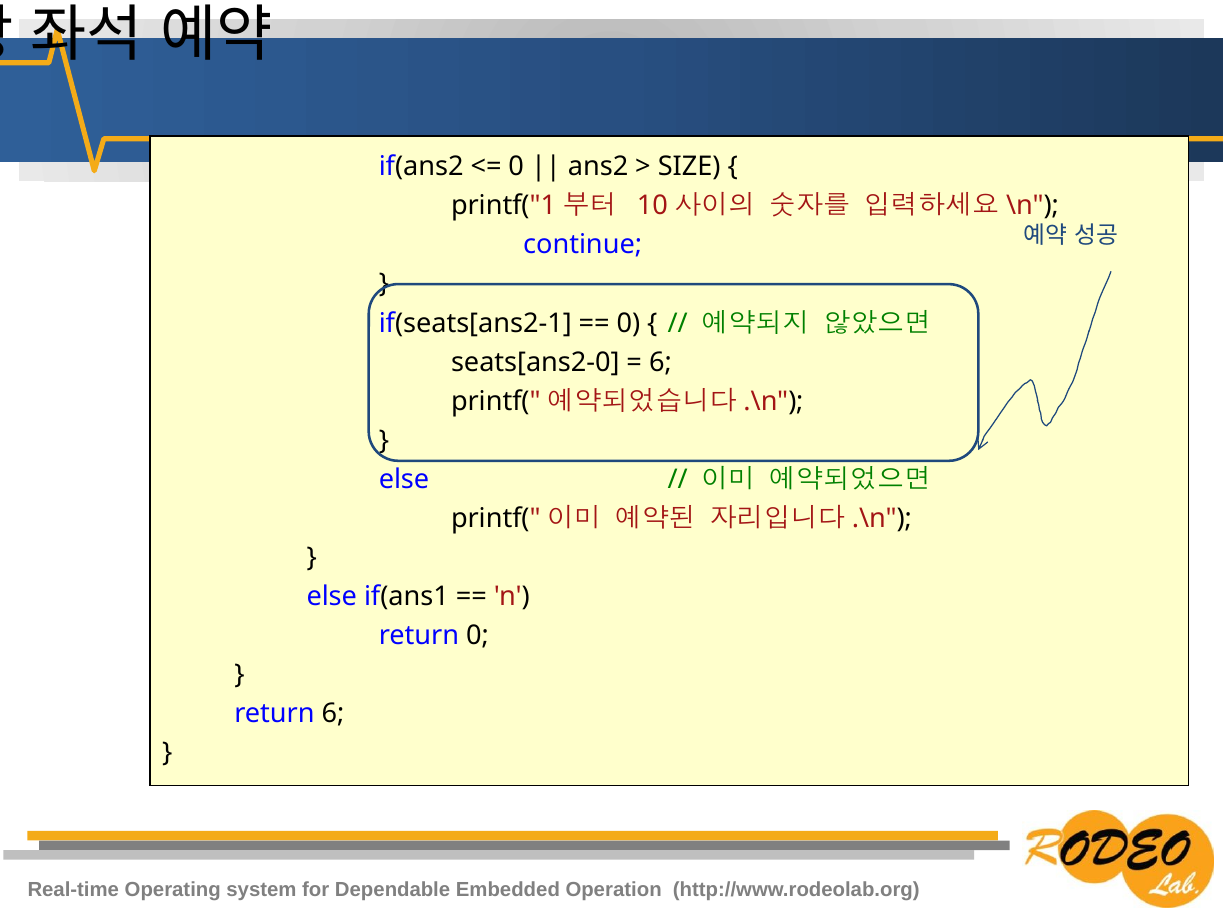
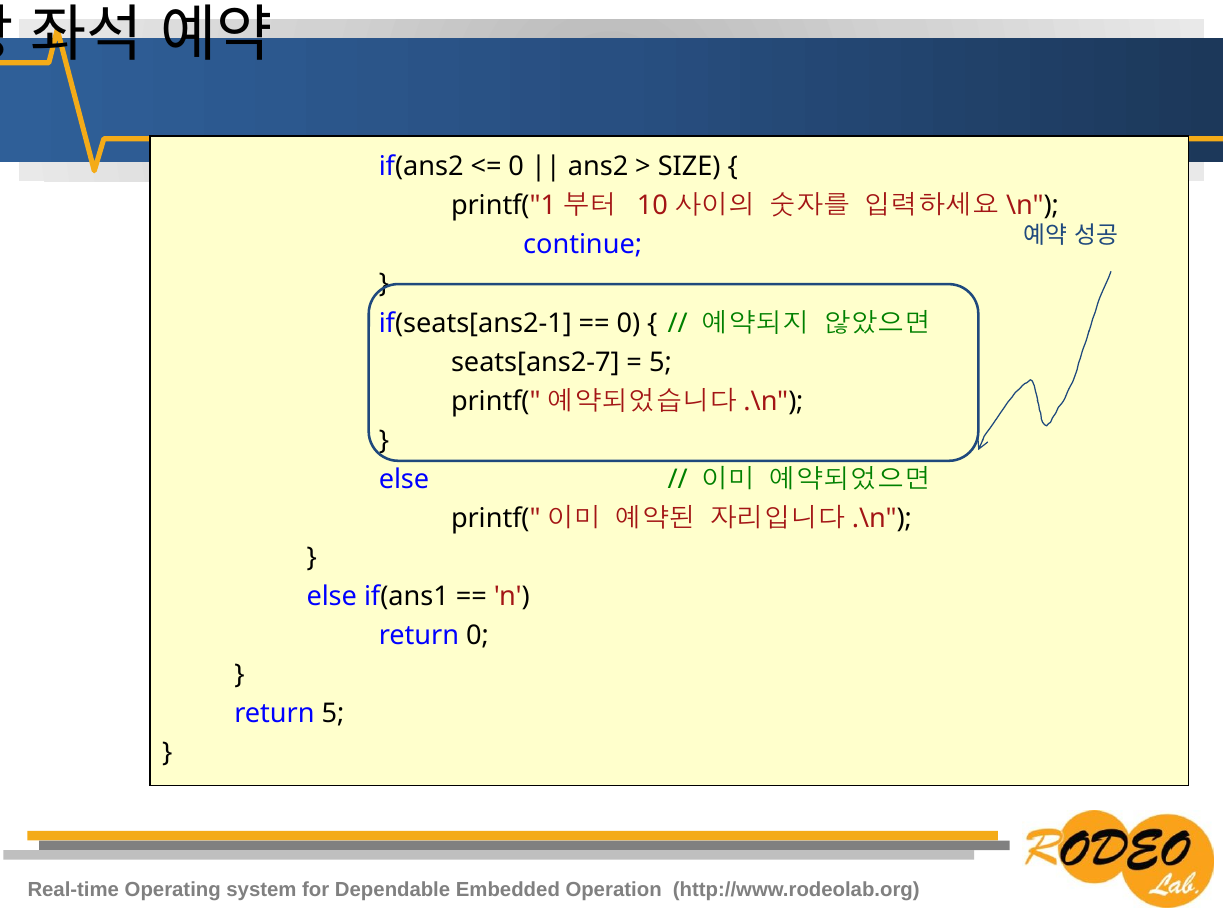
seats[ans2-0: seats[ans2-0 -> seats[ans2-7 (535, 362)
6: 6 -> 5 (660, 362)
return 6: 6 -> 5 (333, 714)
